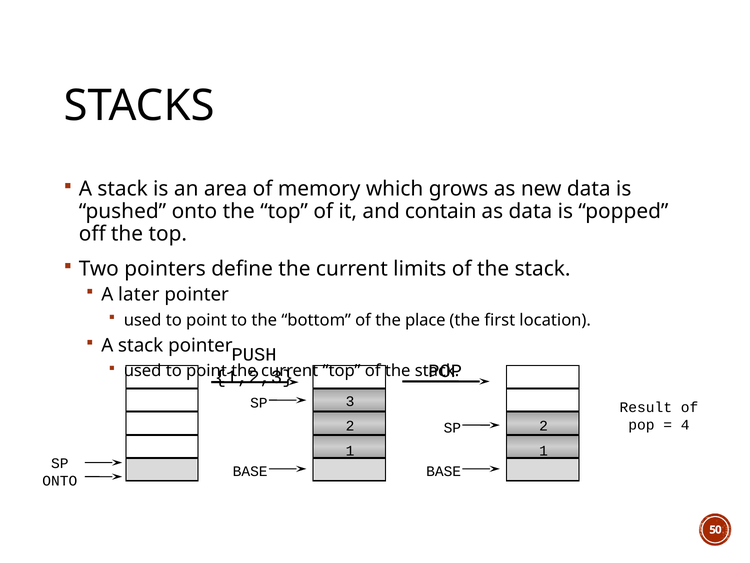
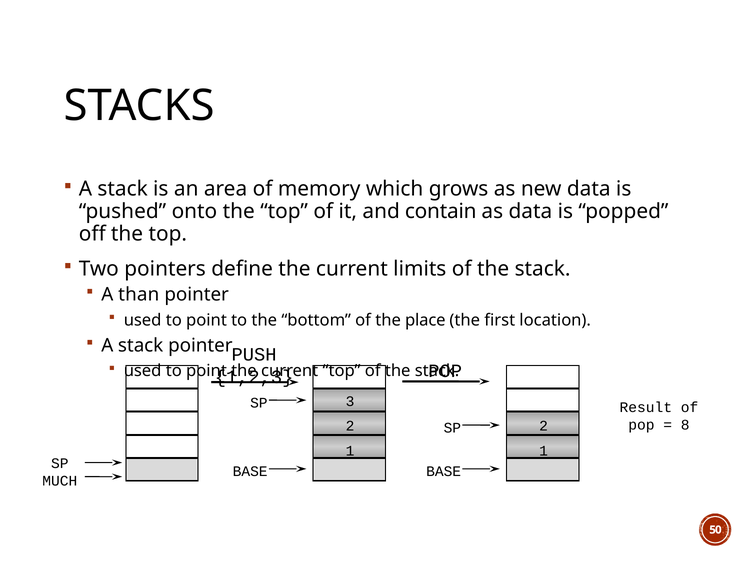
later: later -> than (139, 294)
4: 4 -> 8 (685, 425)
ONTO: ONTO -> MUCH (60, 481)
